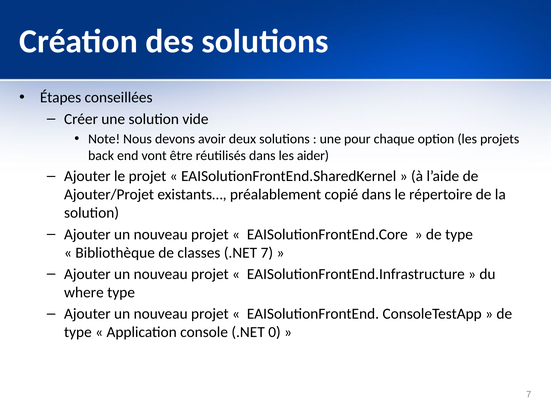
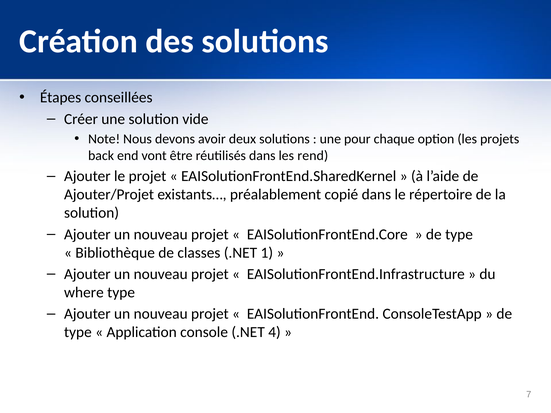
aider: aider -> rend (313, 156)
.NET 7: 7 -> 1 (267, 253)
0: 0 -> 4 (274, 332)
